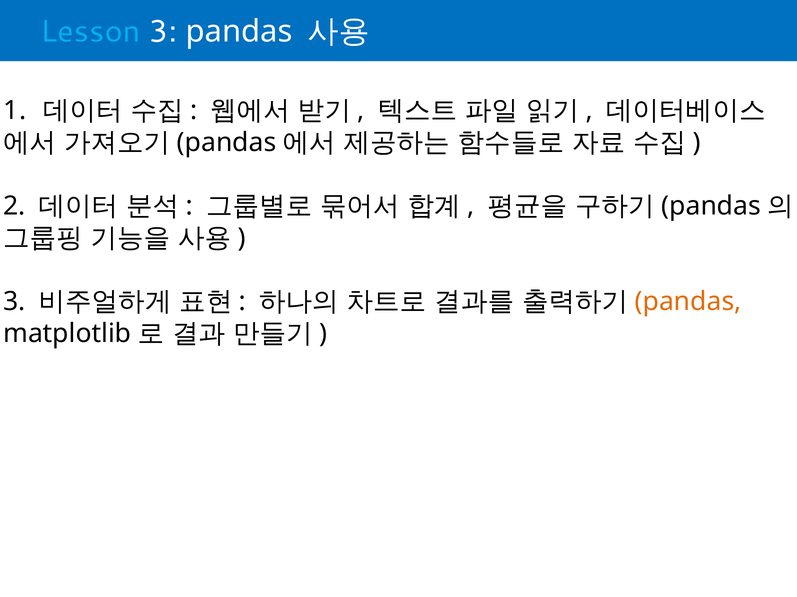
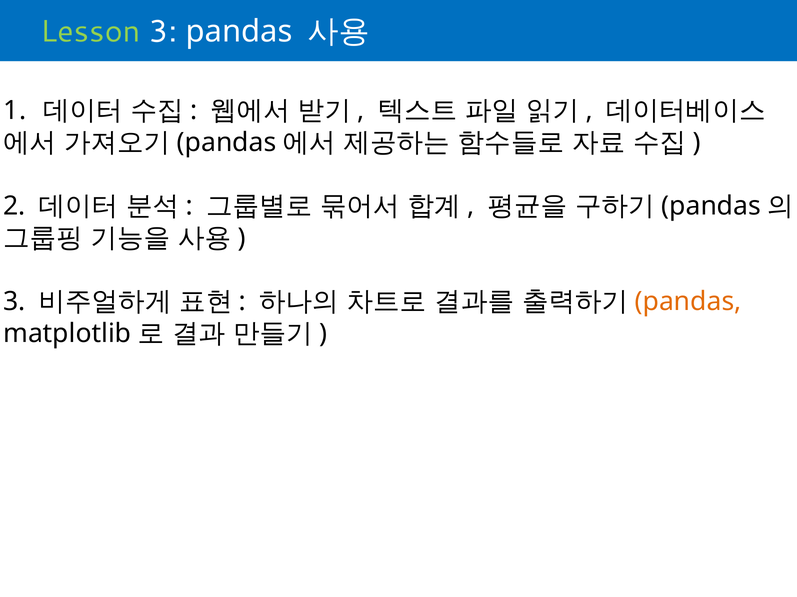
Lesson colour: light blue -> light green (90, 32)
